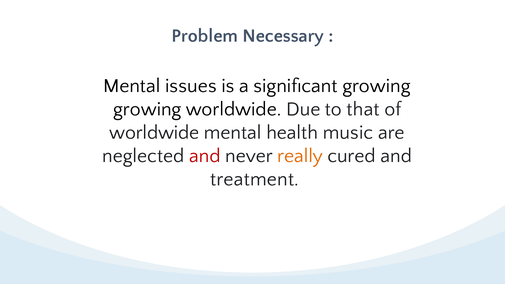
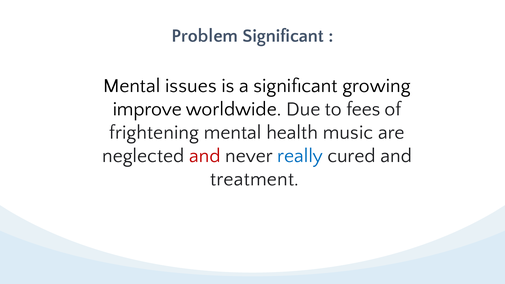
Problem Necessary: Necessary -> Significant (283, 36)
growing: growing -> improve (147, 109)
that: that -> fees (363, 109)
worldwide: worldwide -> frightening (154, 132)
really colour: orange -> blue (300, 156)
